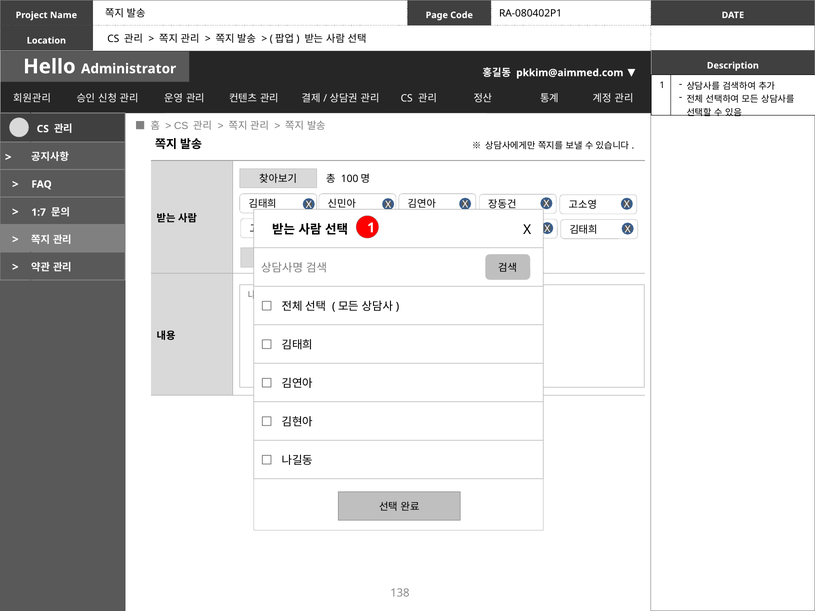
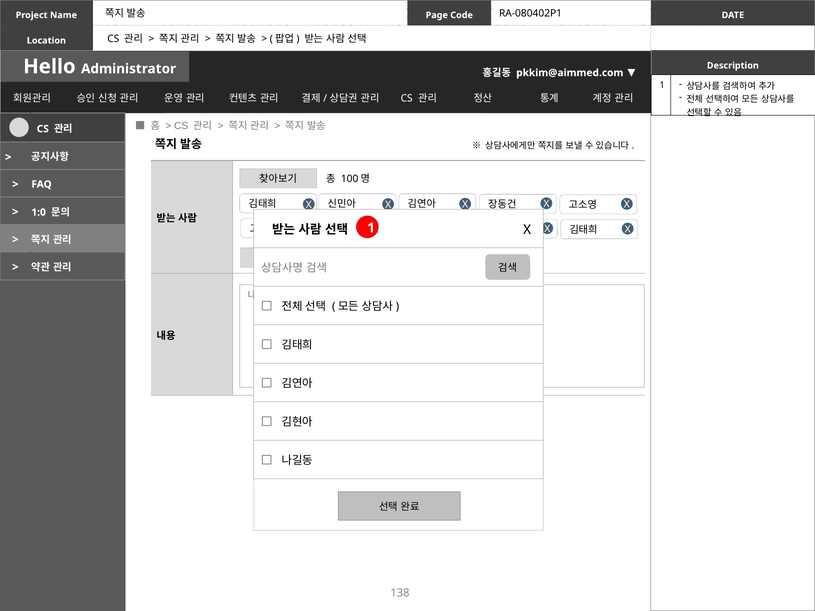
1:7: 1:7 -> 1:0 (39, 212)
